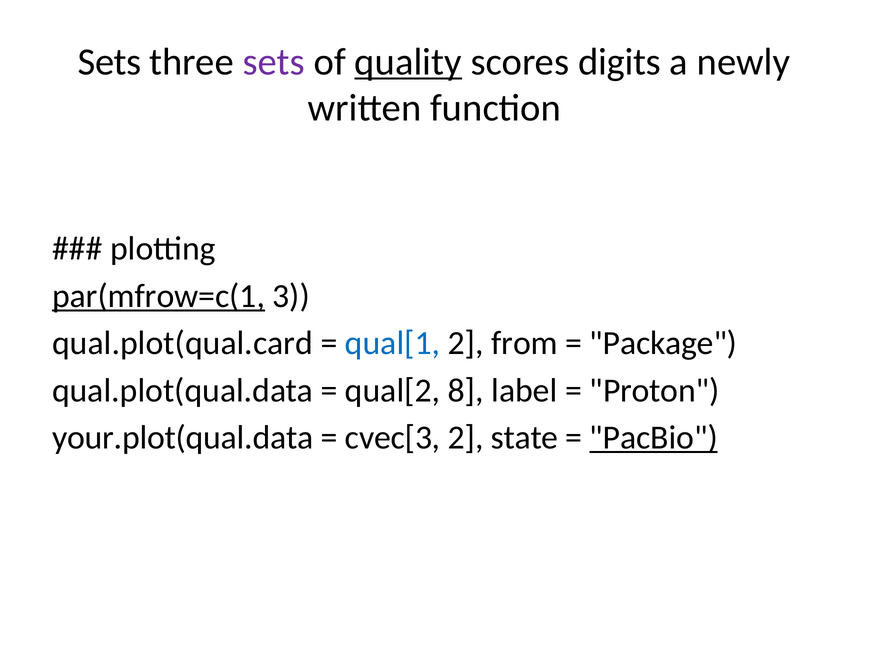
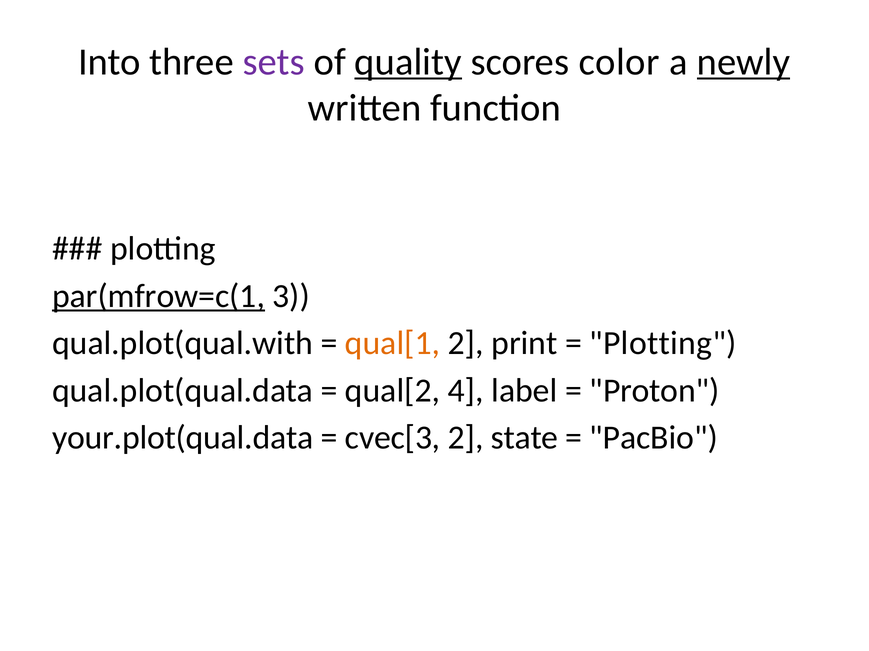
Sets: Sets -> Into (110, 62)
digits: digits -> color (619, 62)
newly underline: none -> present (743, 62)
qual.plot(qual.card: qual.plot(qual.card -> qual.plot(qual.with (183, 344)
qual[1 colour: blue -> orange (393, 344)
from: from -> print (524, 344)
Package: Package -> Plotting (663, 344)
8: 8 -> 4 (466, 391)
PacBio underline: present -> none (654, 438)
